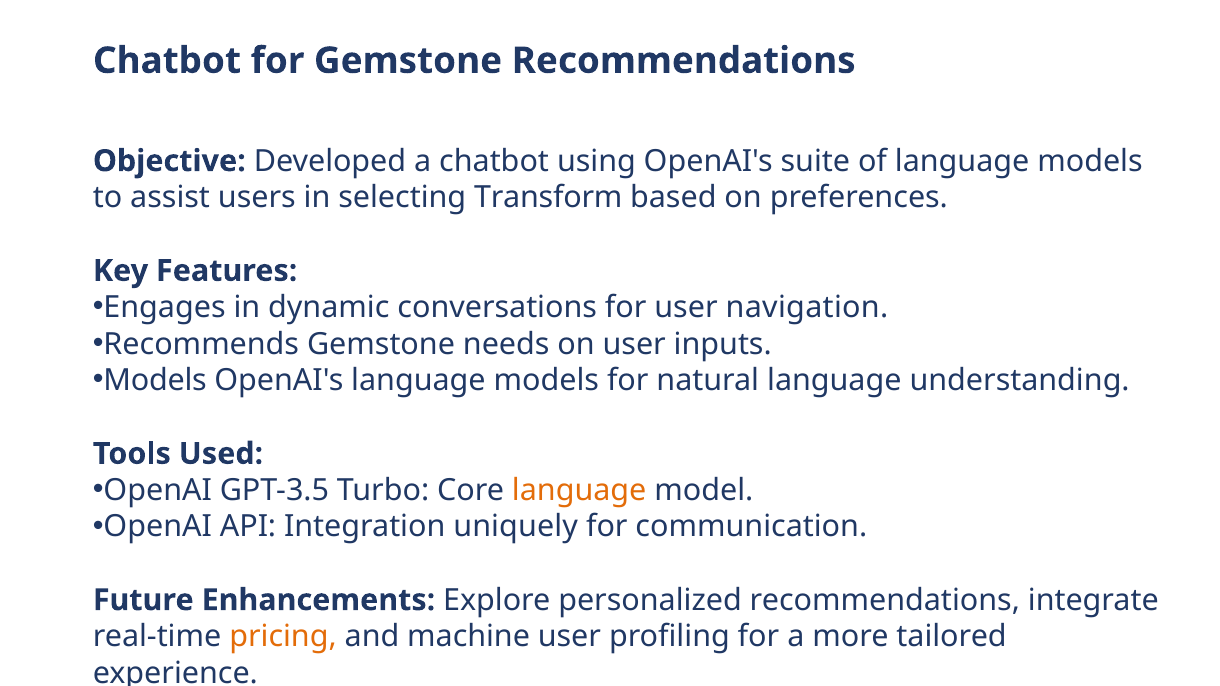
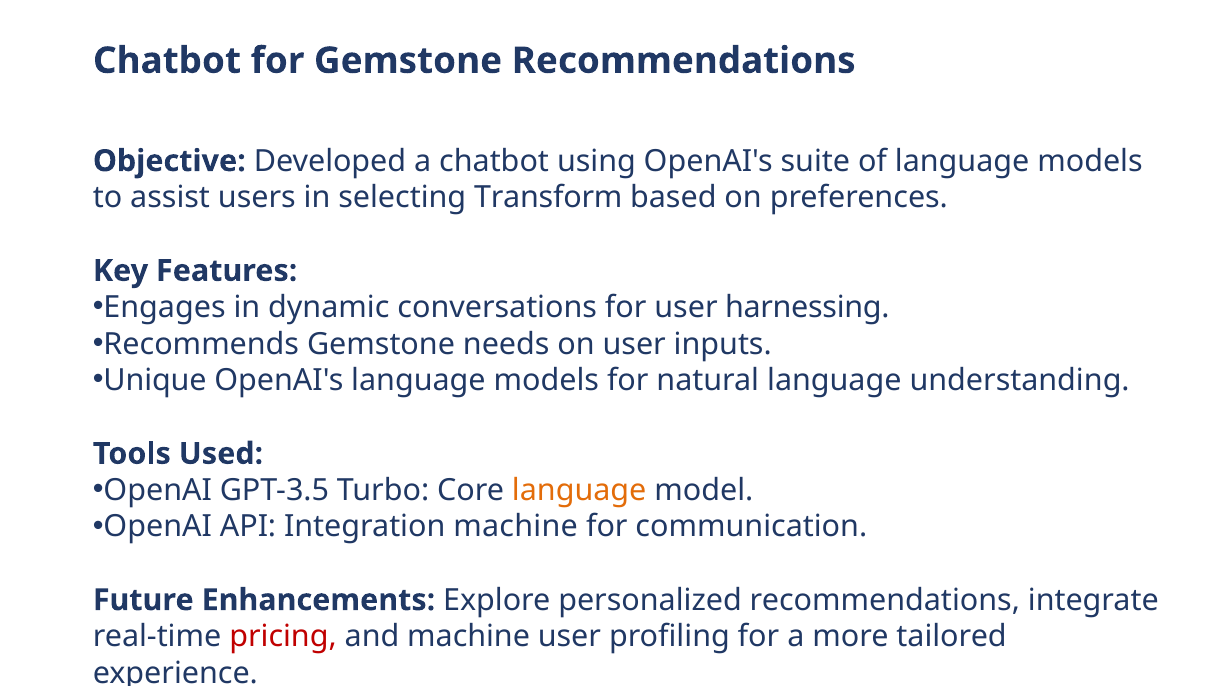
navigation: navigation -> harnessing (807, 308)
Models: Models -> Unique (155, 381)
Integration uniquely: uniquely -> machine (516, 527)
pricing colour: orange -> red (283, 637)
